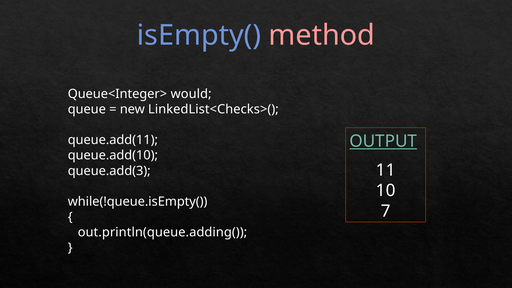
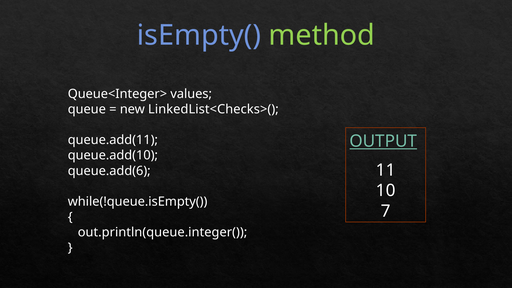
method colour: pink -> light green (322, 35)
would: would -> values (191, 94)
queue.add(3: queue.add(3 -> queue.add(6 (109, 171)
out.println(queue.adding(: out.println(queue.adding( -> out.println(queue.integer( (163, 232)
